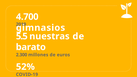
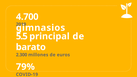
nuestras: nuestras -> principal (49, 36)
52%: 52% -> 79% (25, 67)
